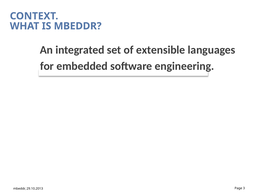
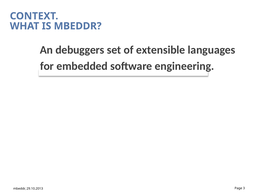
integrated: integrated -> debuggers (80, 50)
